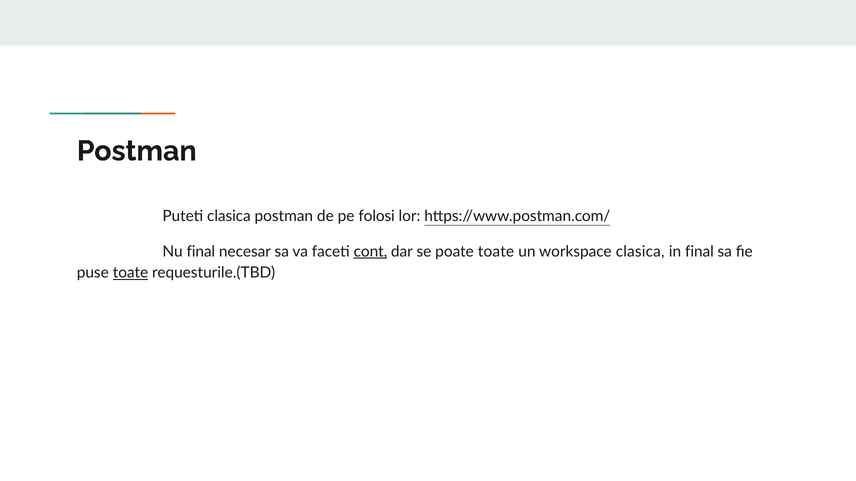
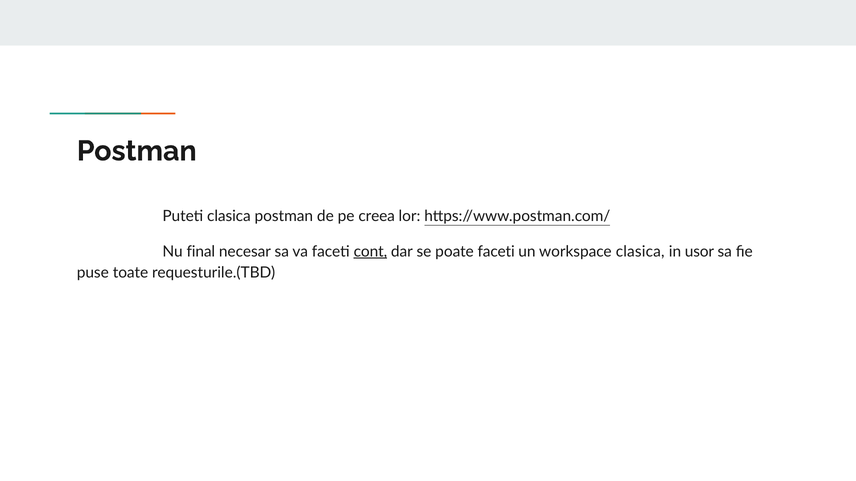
folosi: folosi -> creea (377, 216)
poate toate: toate -> faceti (496, 252)
in final: final -> usor (699, 252)
toate underline: present -> none (131, 273)
